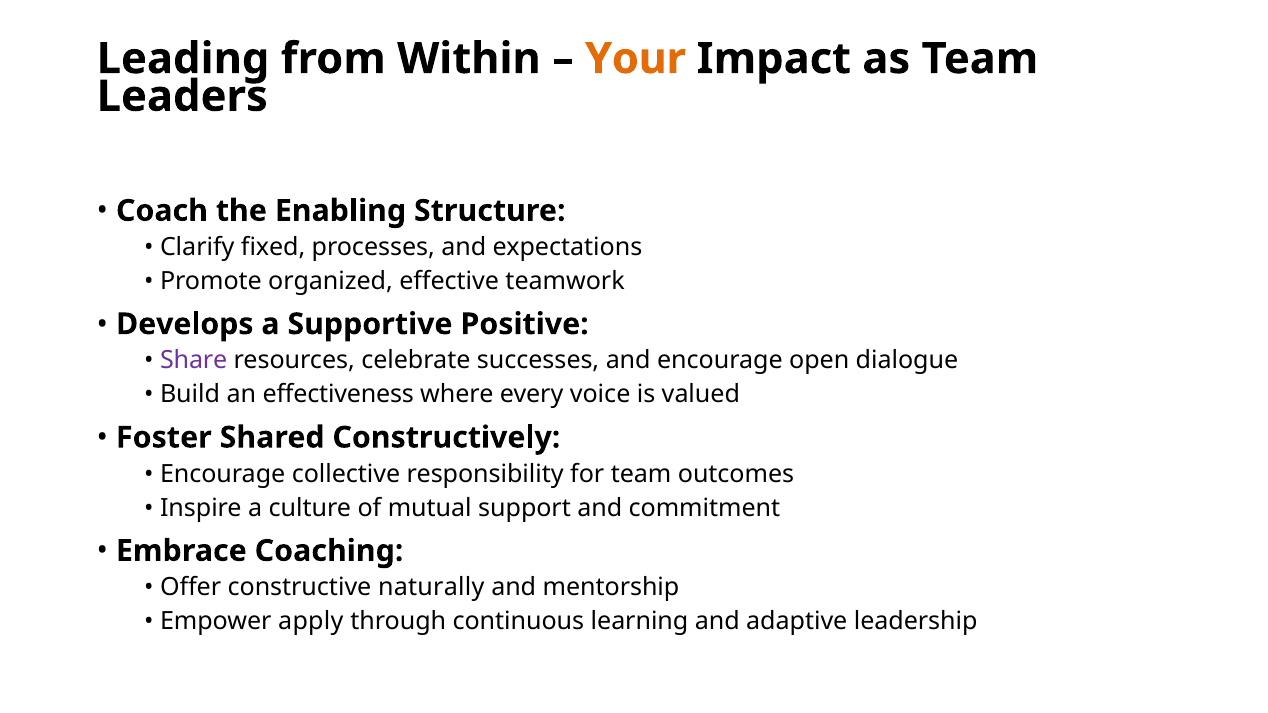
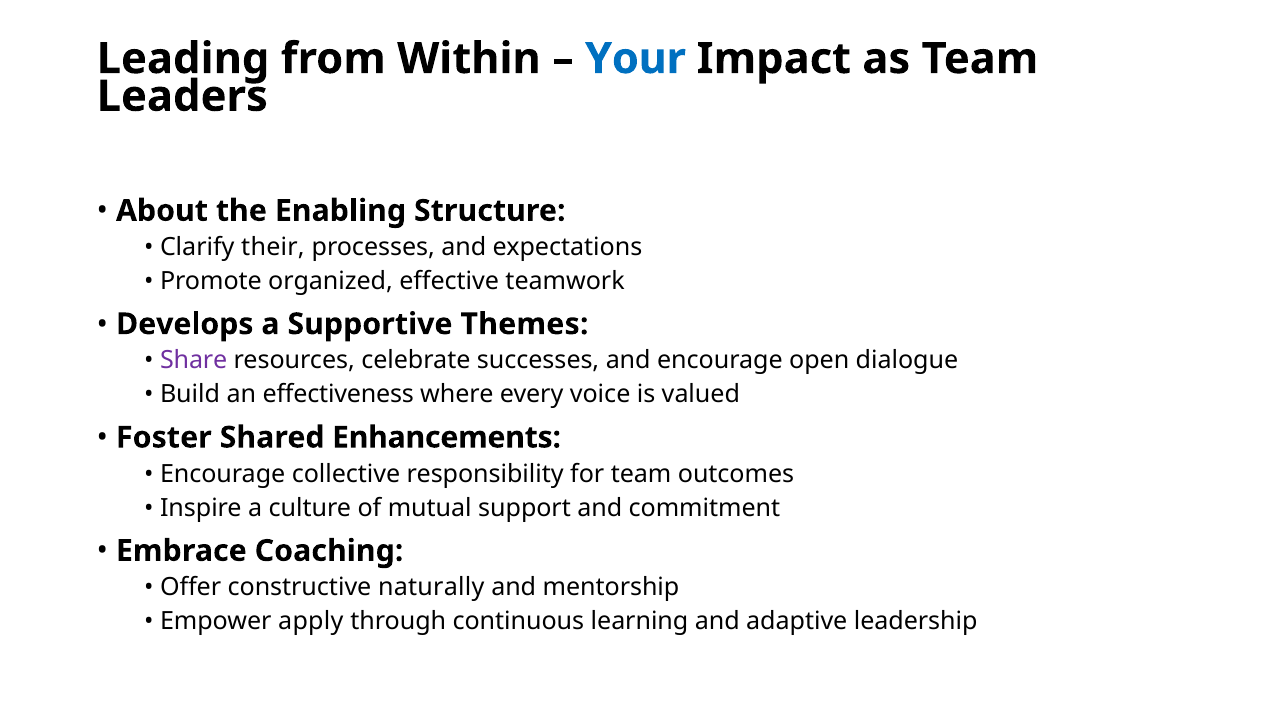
Your colour: orange -> blue (635, 59)
Coach: Coach -> About (162, 211)
fixed: fixed -> their (273, 247)
Positive: Positive -> Themes (524, 324)
Constructively: Constructively -> Enhancements (447, 438)
